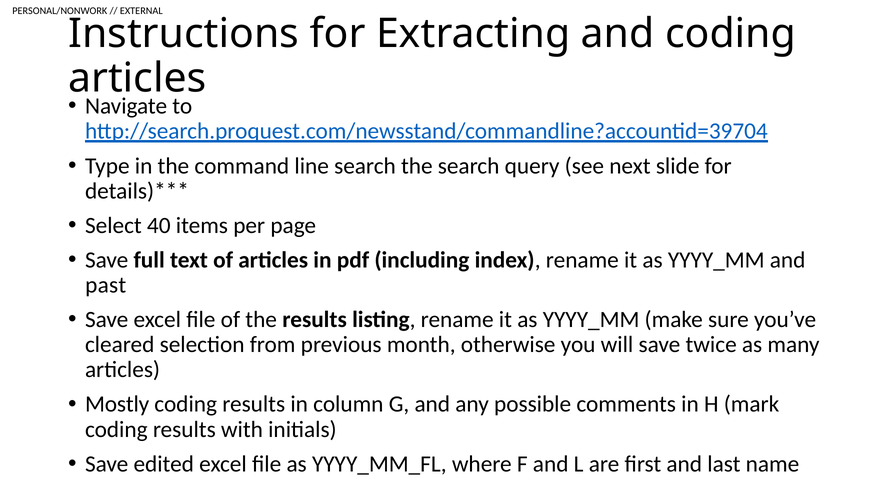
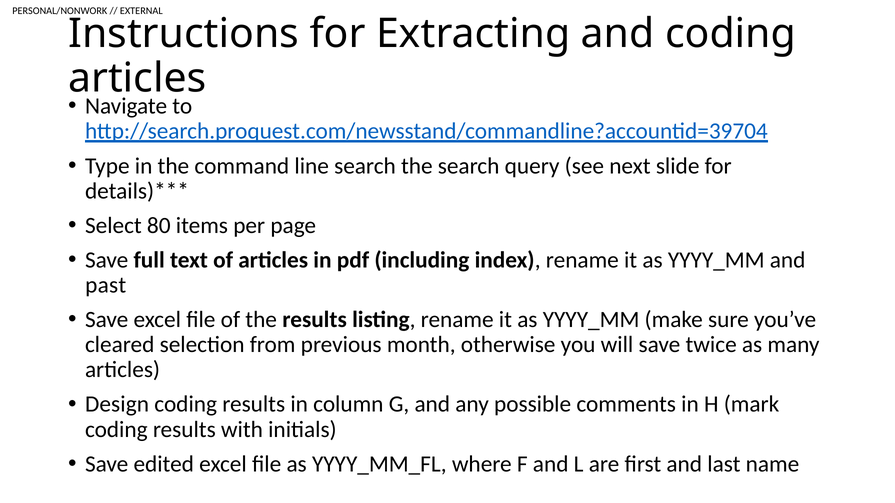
40: 40 -> 80 (159, 226)
Mostly: Mostly -> Design (117, 405)
